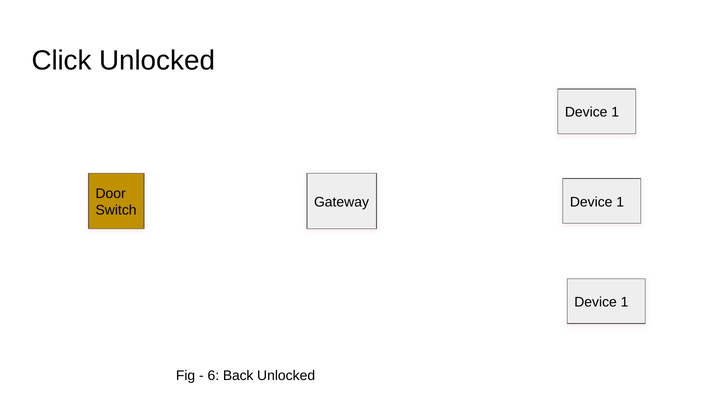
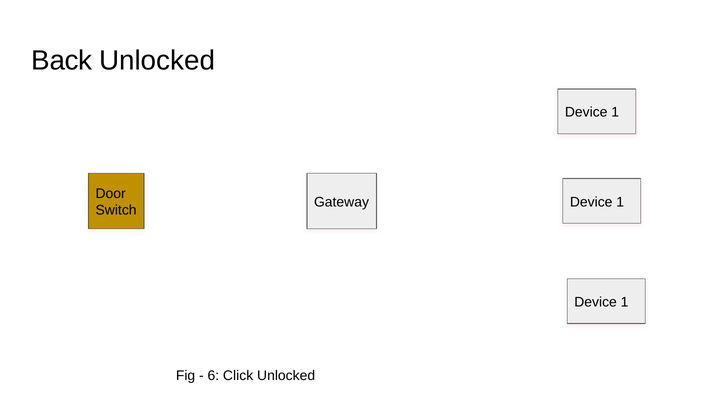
Click: Click -> Back (62, 61)
Back: Back -> Click (238, 376)
